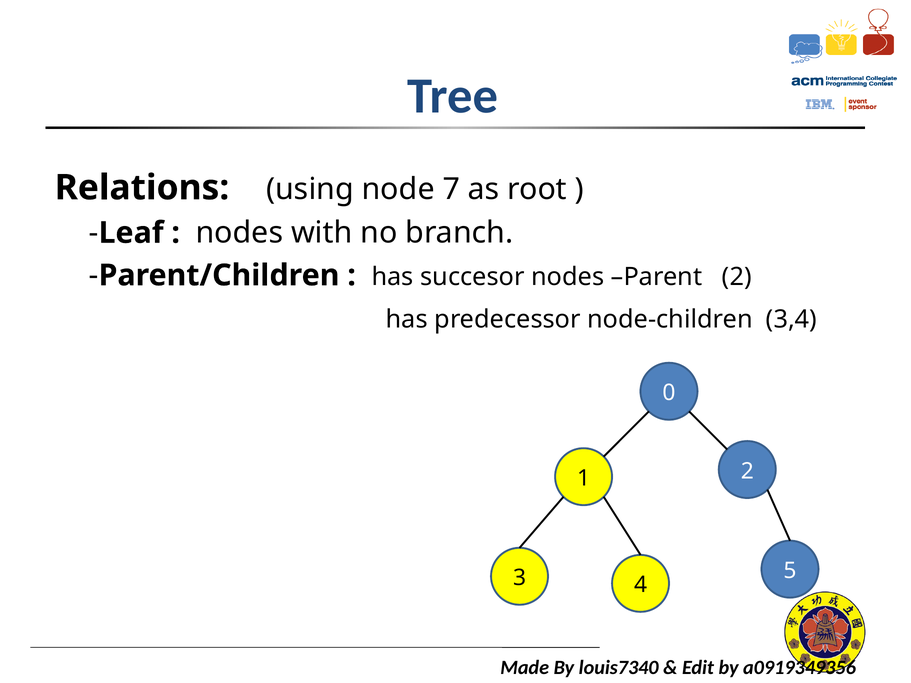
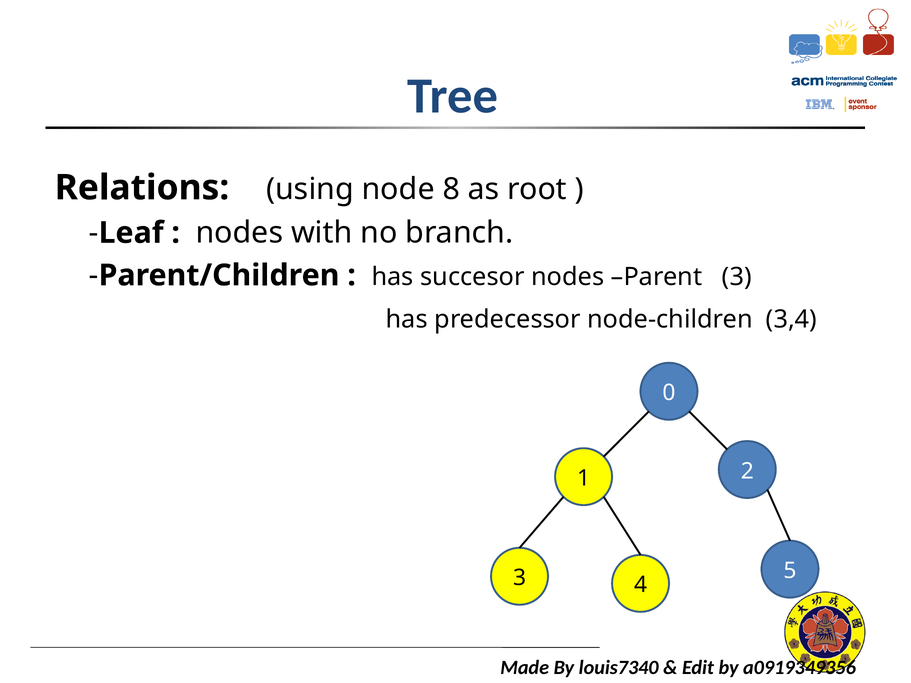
7: 7 -> 8 (451, 189)
Parent 2: 2 -> 3 (737, 277)
